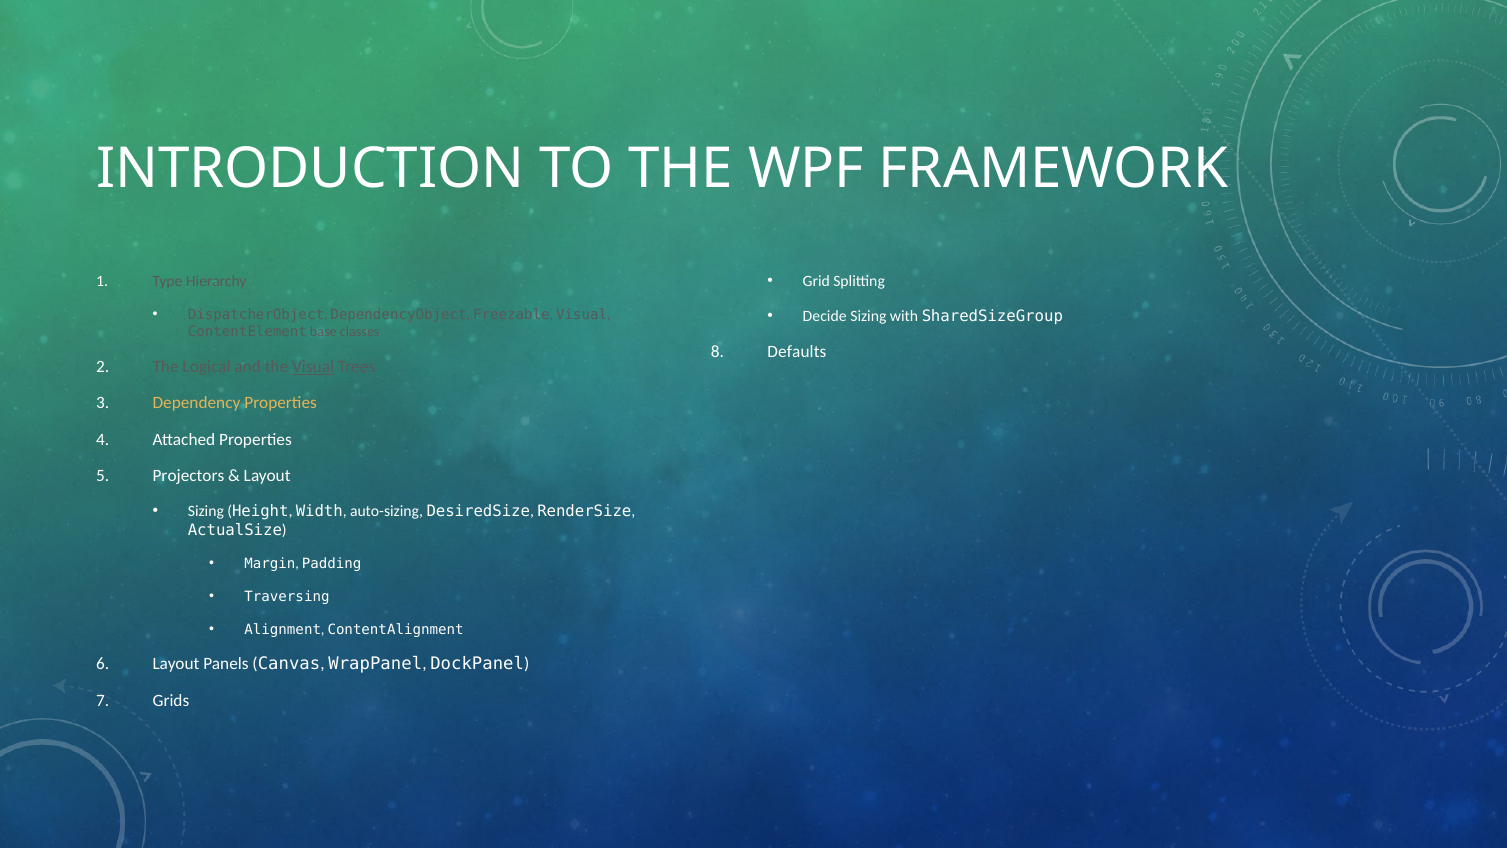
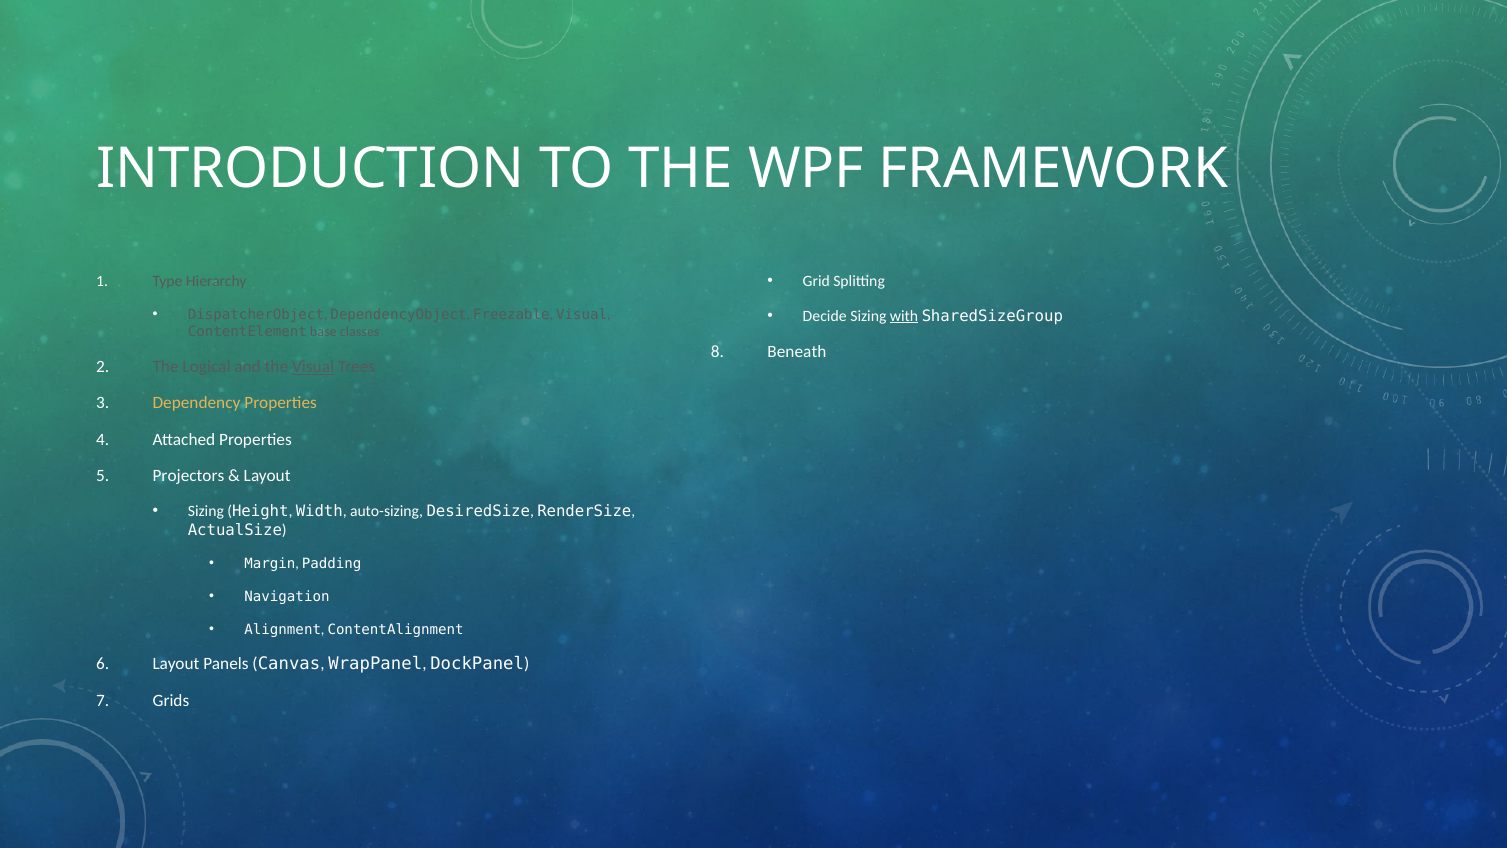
with underline: none -> present (904, 316)
Defaults: Defaults -> Beneath (797, 352)
Traversing: Traversing -> Navigation (287, 597)
